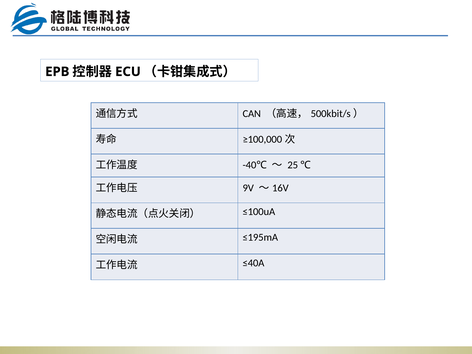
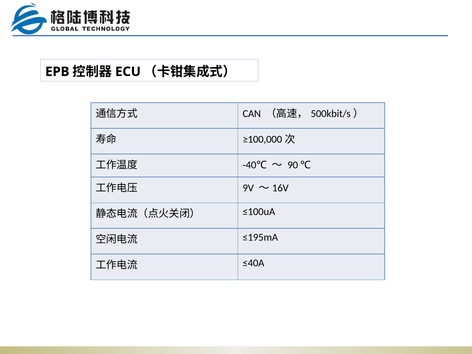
25: 25 -> 90 (293, 165)
